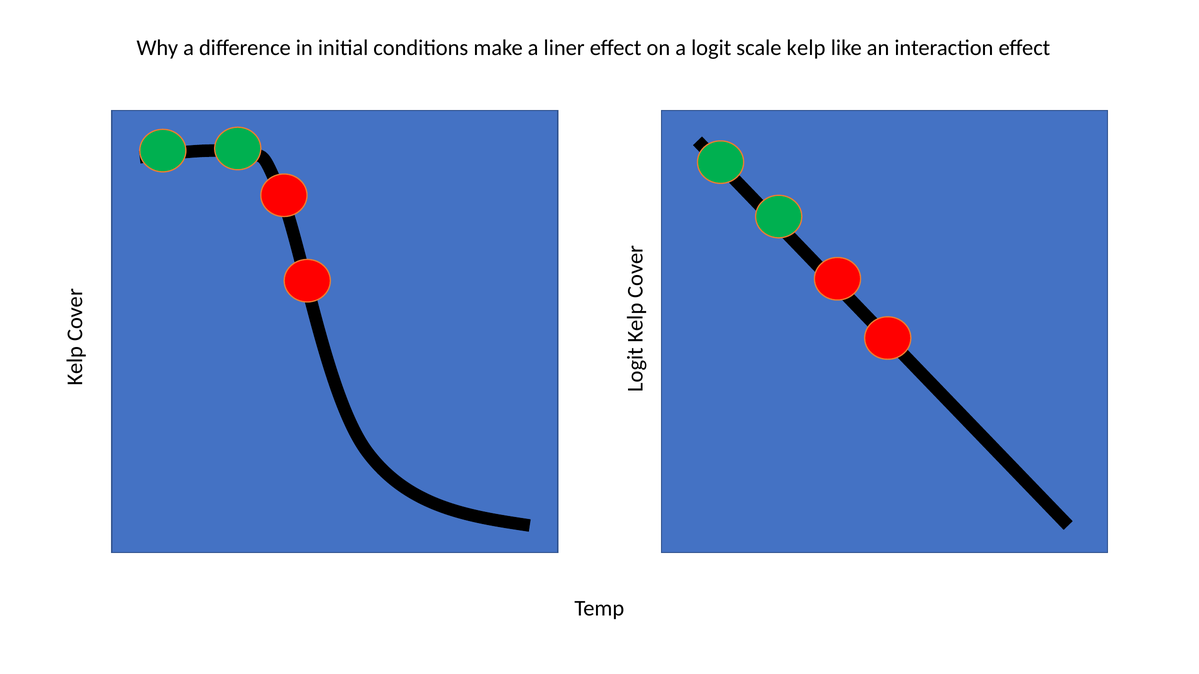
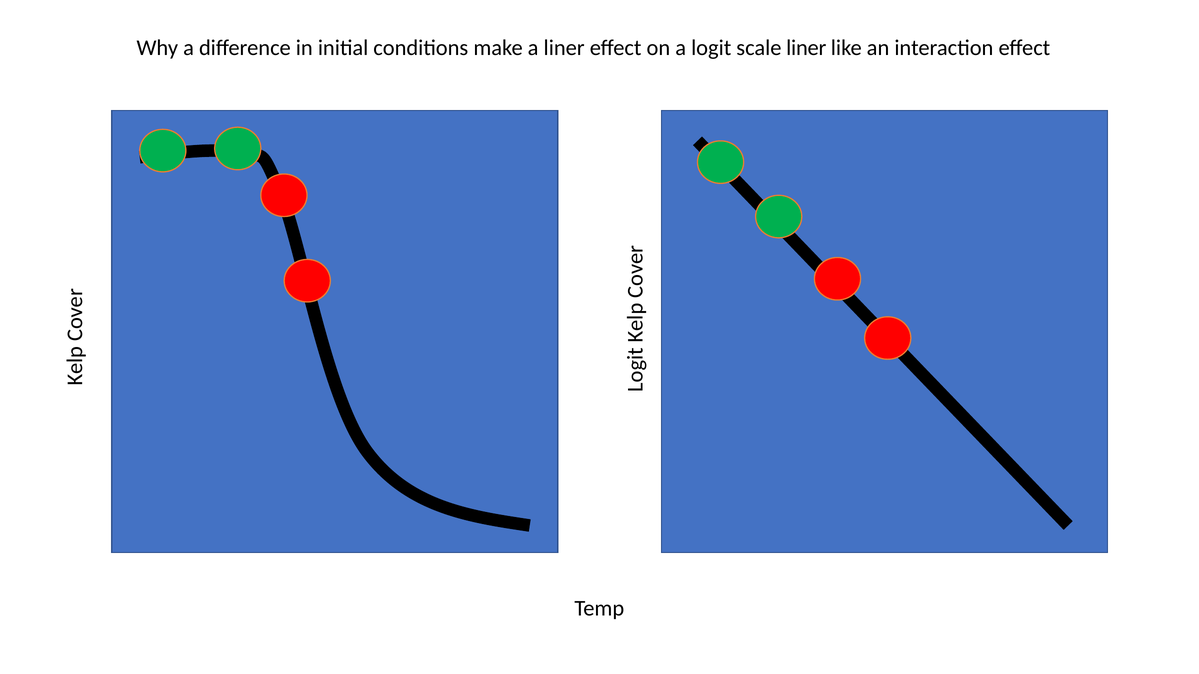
scale kelp: kelp -> liner (806, 48)
